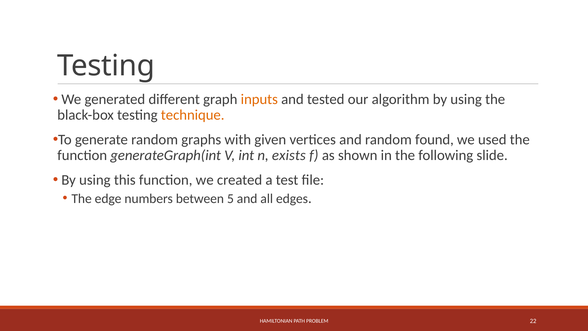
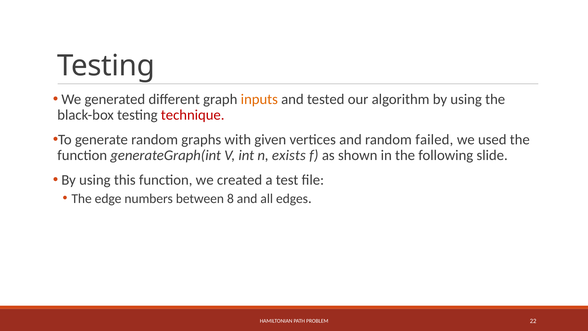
technique colour: orange -> red (193, 115)
found: found -> failed (434, 139)
5: 5 -> 8 (230, 198)
